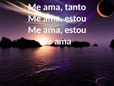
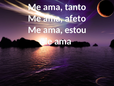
estou: estou -> afeto (75, 18)
